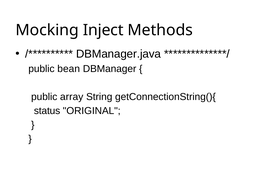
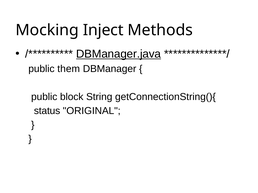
DBManager.java underline: none -> present (119, 54)
bean: bean -> them (69, 69)
array: array -> block (72, 97)
